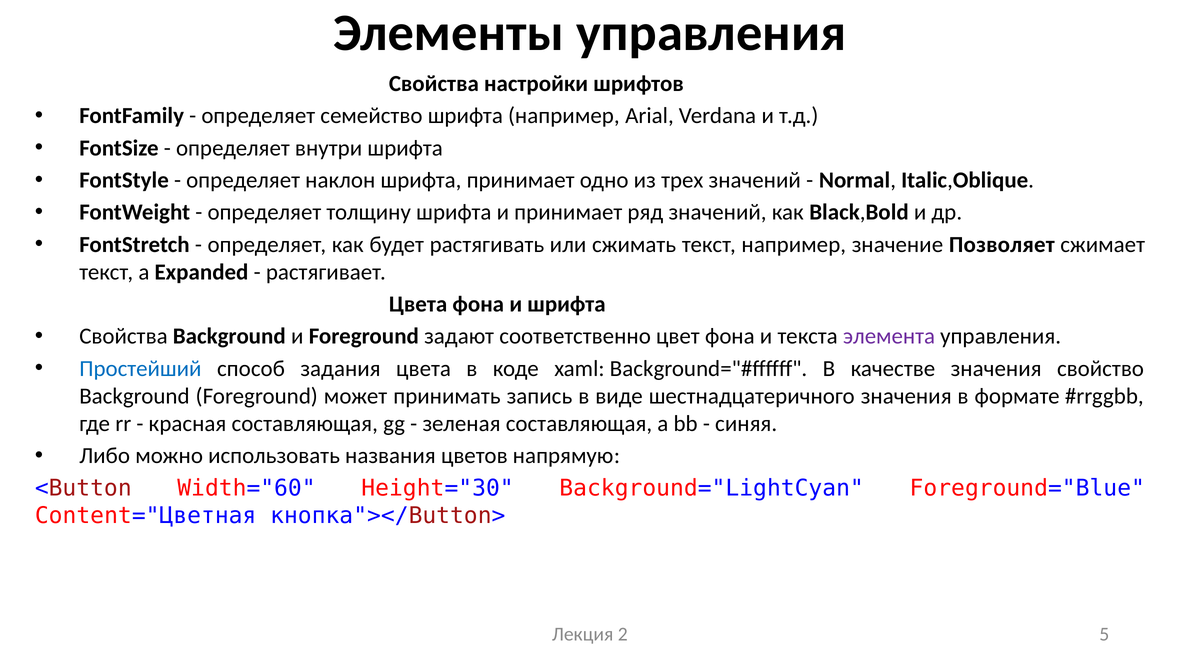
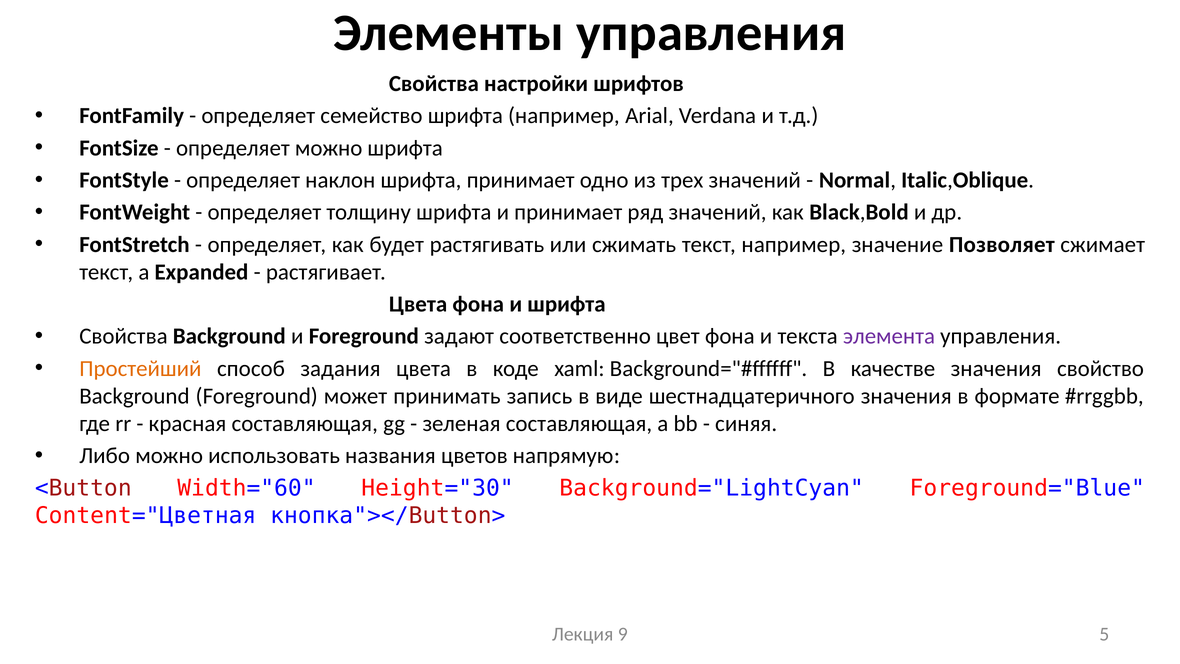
определяет внутри: внутри -> можно (329, 148)
Простейший colour: blue -> orange (140, 368)
2: 2 -> 9 (623, 634)
